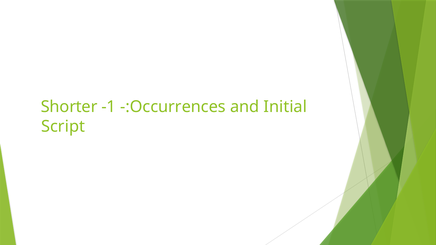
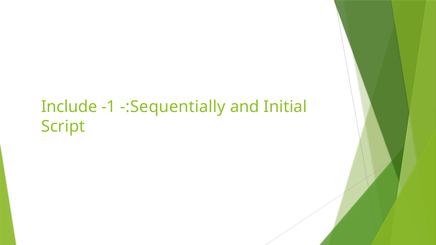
Shorter: Shorter -> Include (69, 107)
-:Occurrences: -:Occurrences -> -:Sequentially (173, 107)
